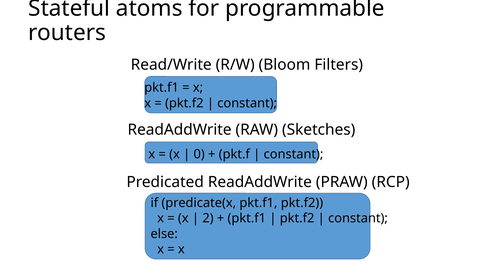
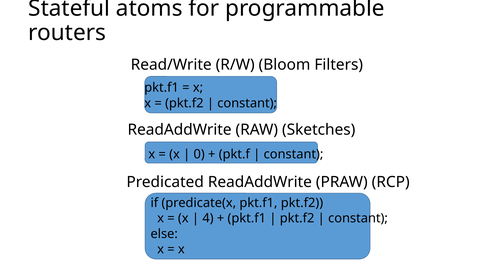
2: 2 -> 4 (208, 218)
